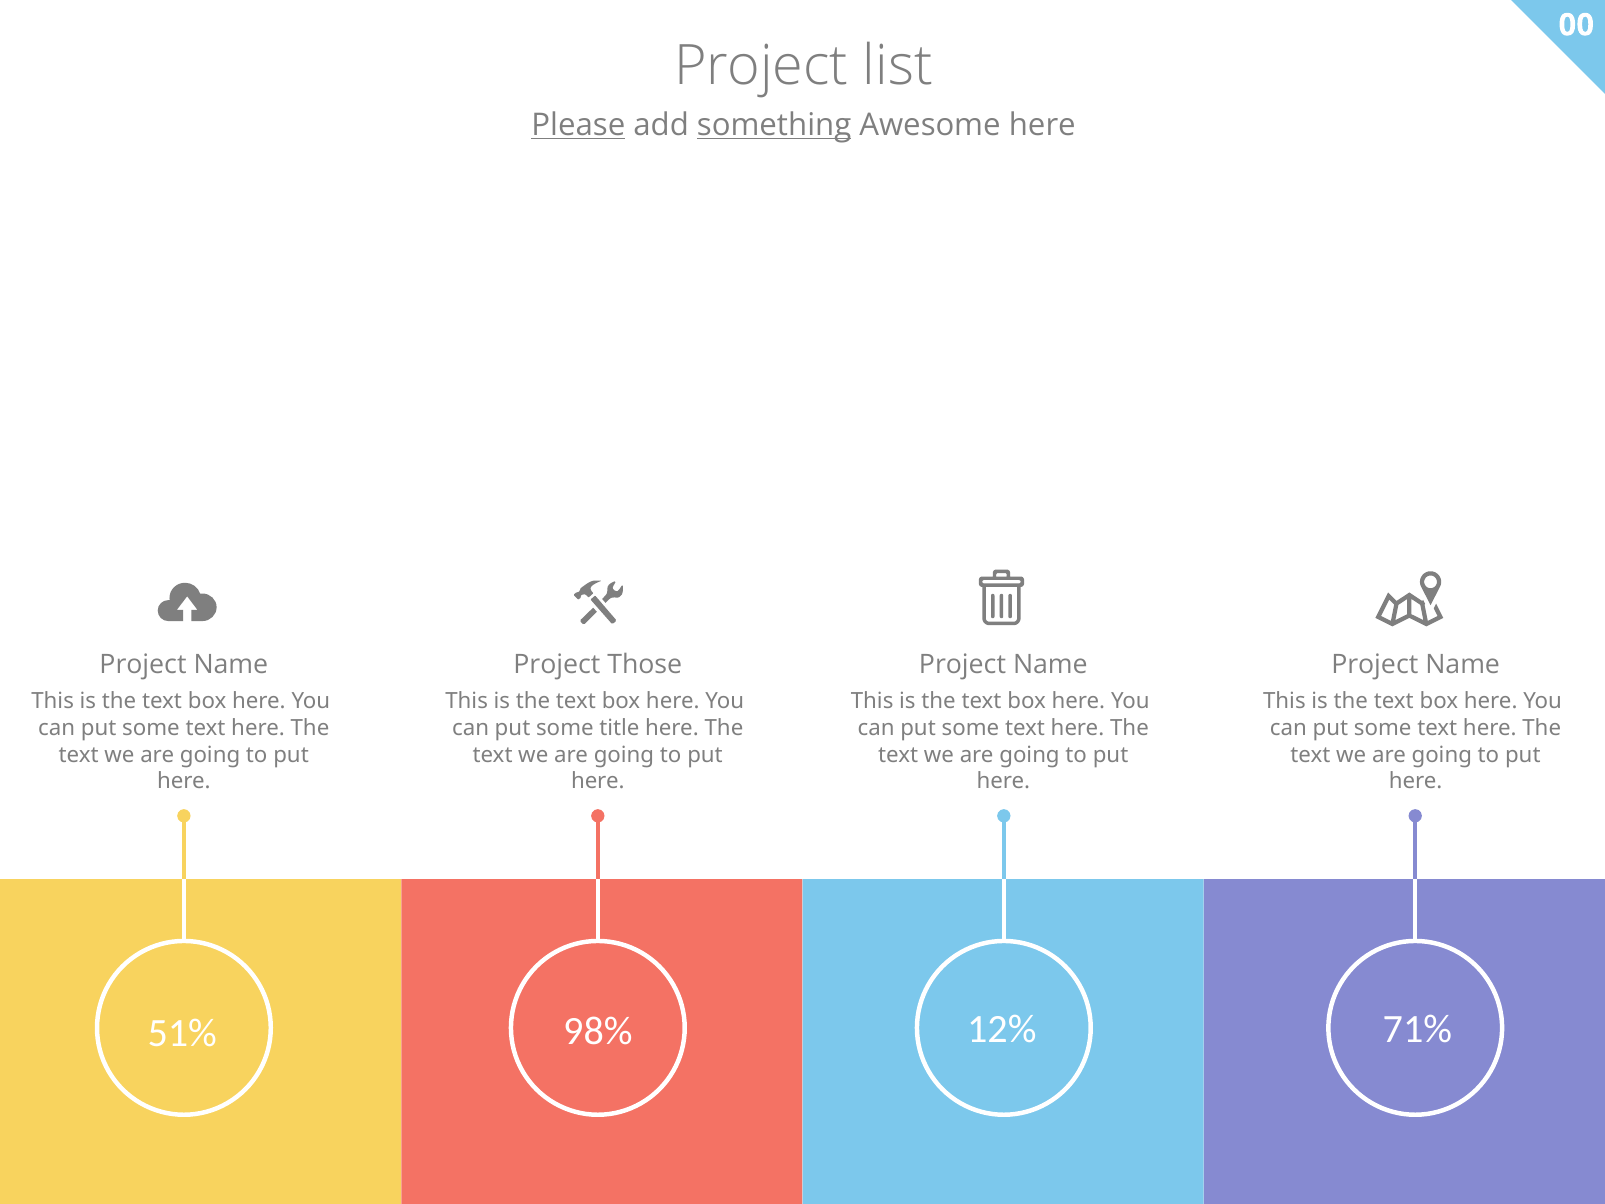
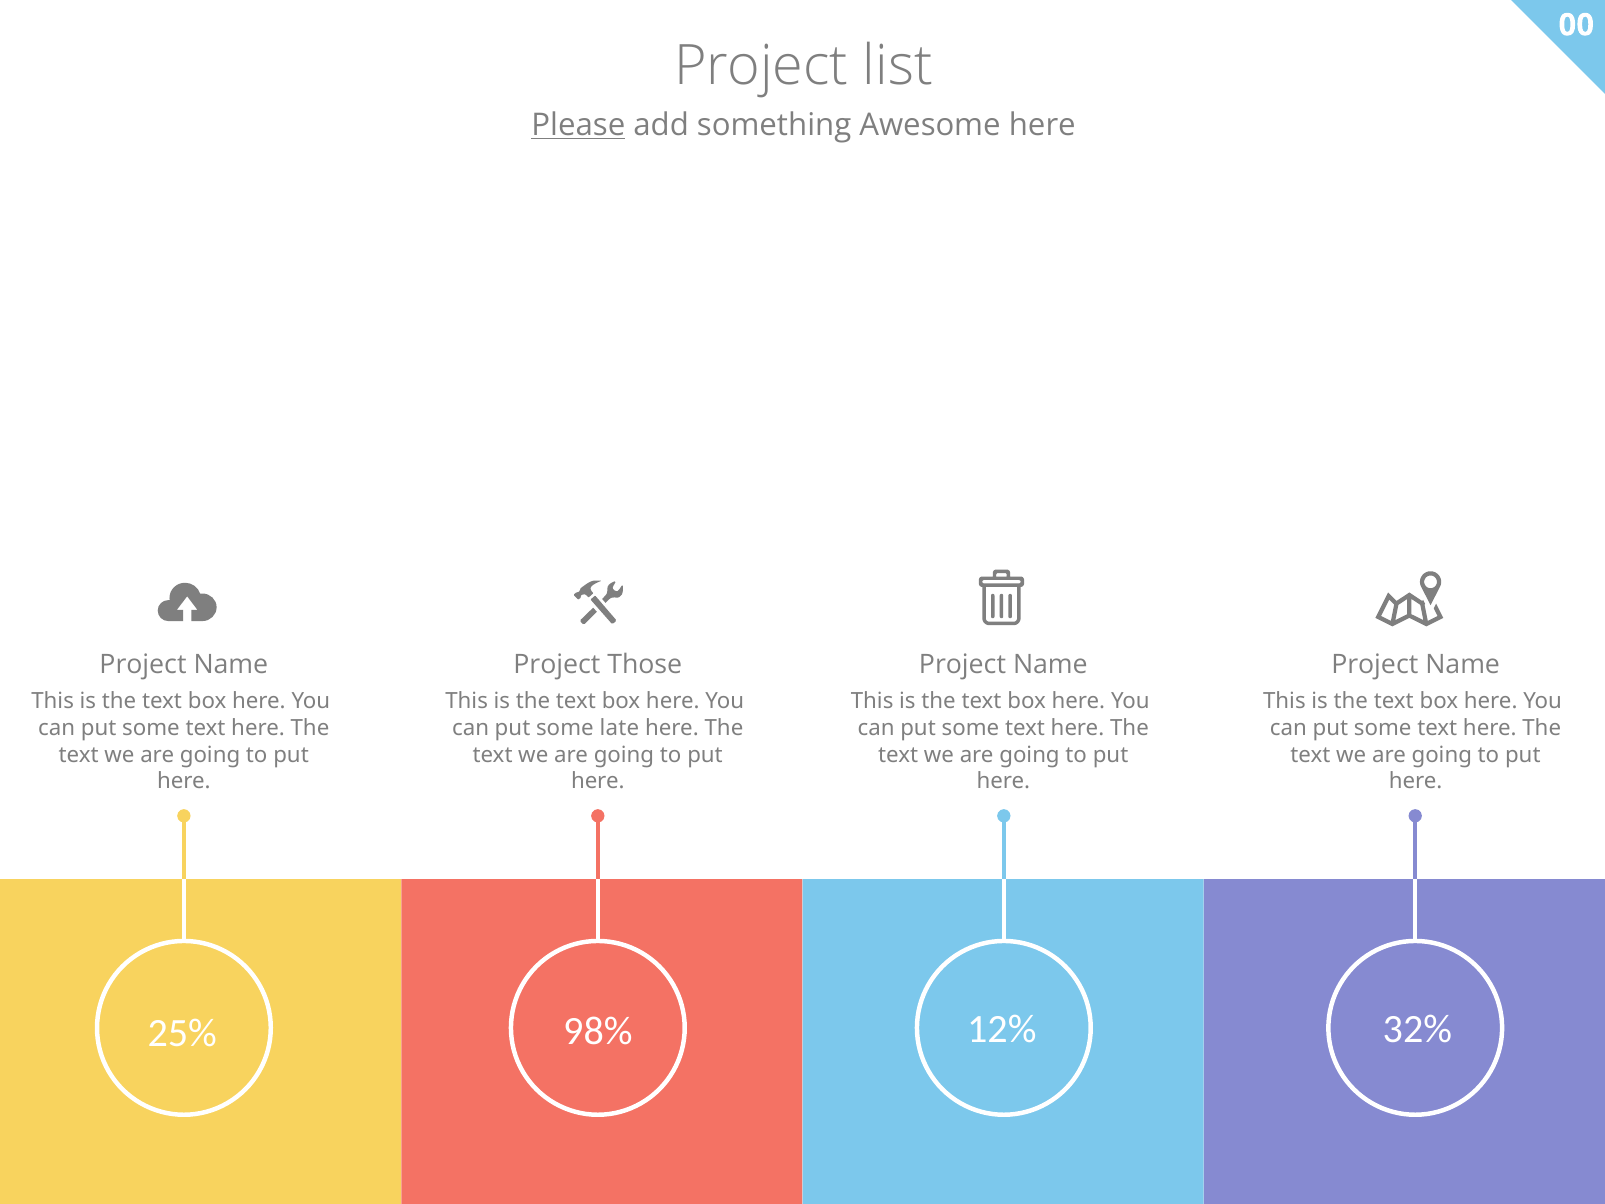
something underline: present -> none (774, 125)
title: title -> late (619, 728)
51%: 51% -> 25% (182, 1033)
71%: 71% -> 32% (1417, 1029)
